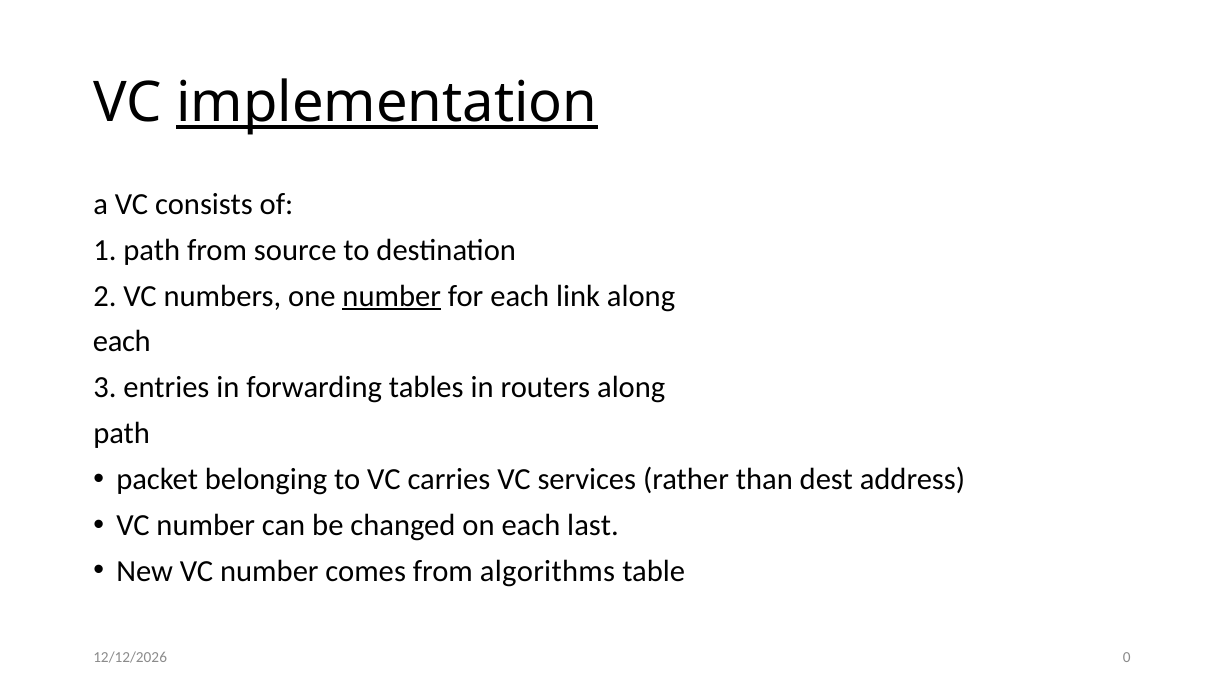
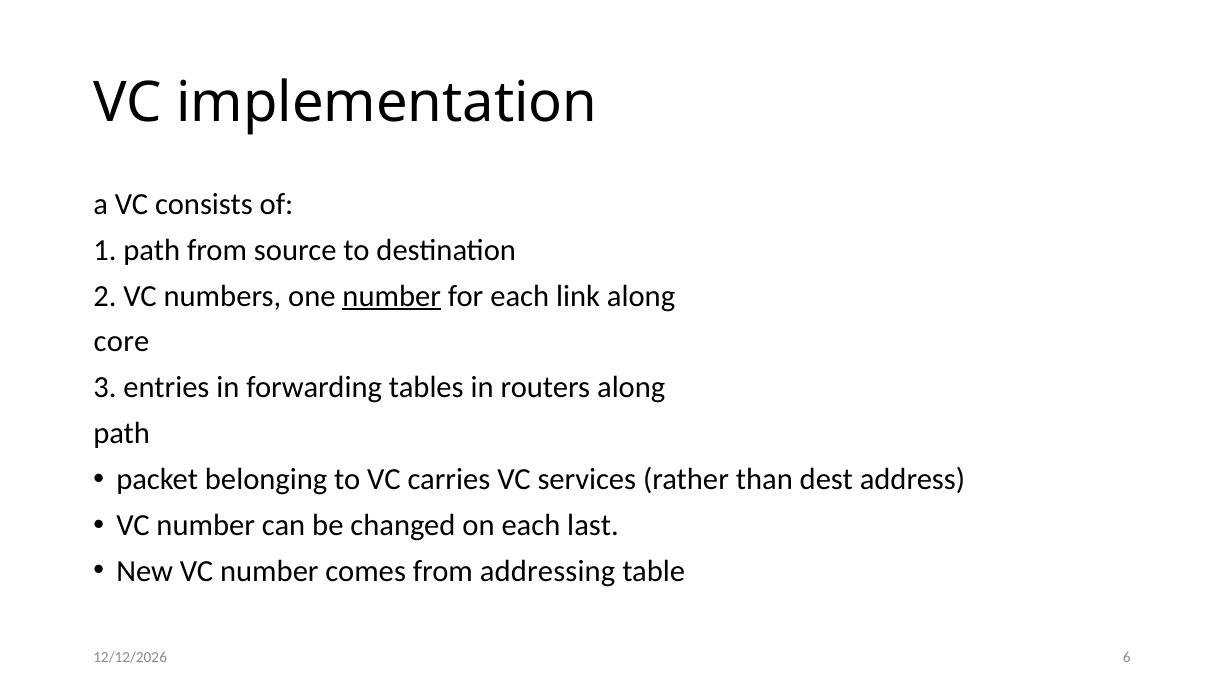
implementation underline: present -> none (387, 103)
each: each -> core (122, 342)
algorithms: algorithms -> addressing (548, 571)
0: 0 -> 6 (1127, 657)
